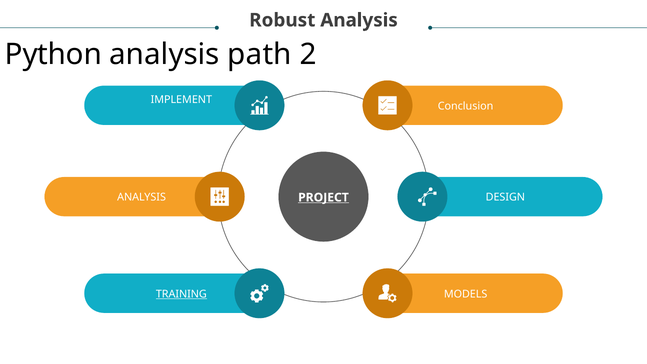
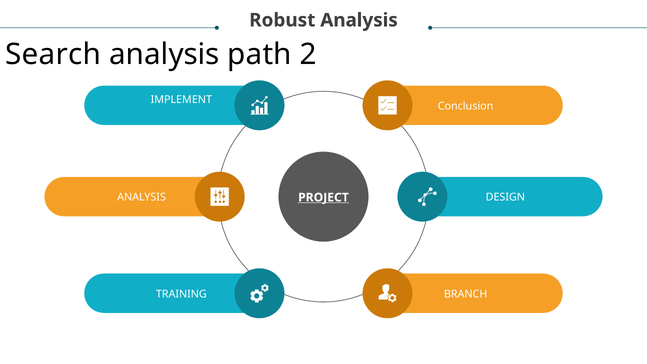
Python: Python -> Search (53, 54)
TRAINING underline: present -> none (181, 294)
MODELS: MODELS -> BRANCH (466, 294)
